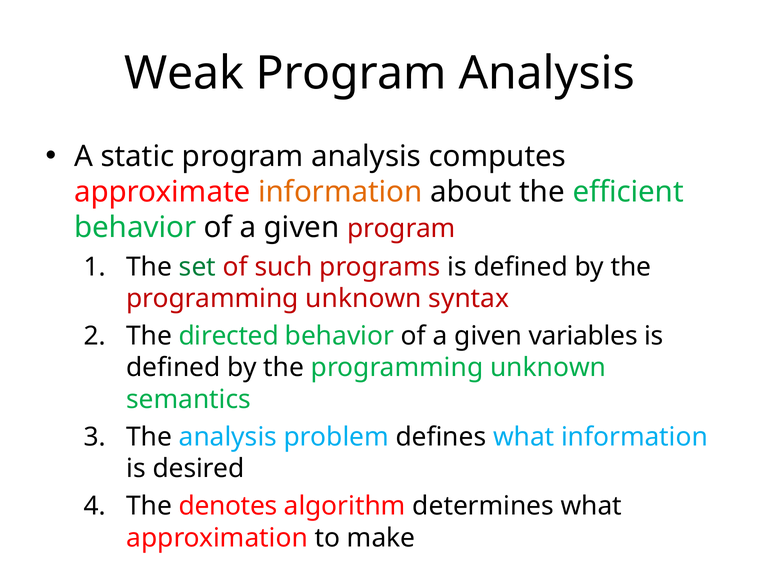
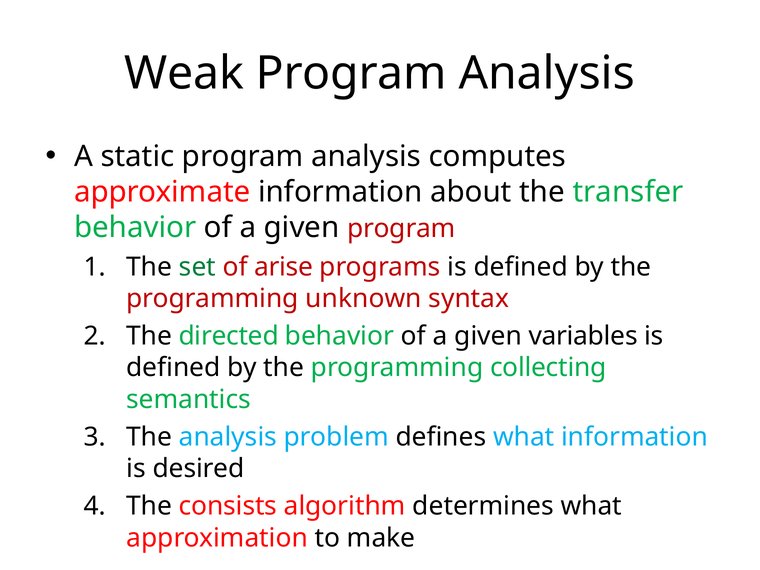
information colour: orange -> black (340, 192)
efficient: efficient -> transfer (628, 192)
such: such -> arise (284, 267)
unknown: unknown -> collecting (548, 368)
denotes: denotes -> consists (228, 506)
